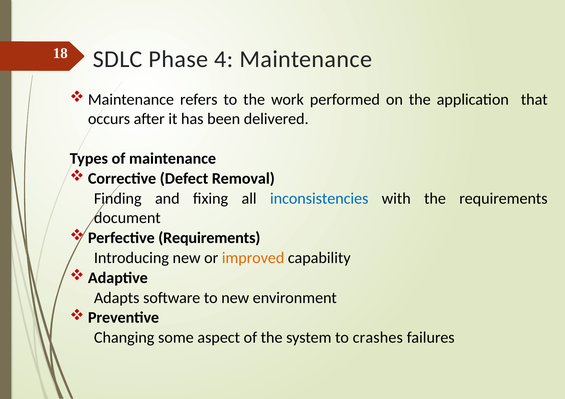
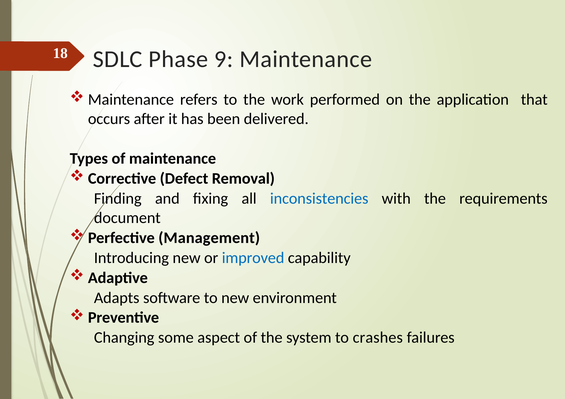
4: 4 -> 9 (224, 59)
Perfective Requirements: Requirements -> Management (209, 238)
improved colour: orange -> blue (253, 258)
